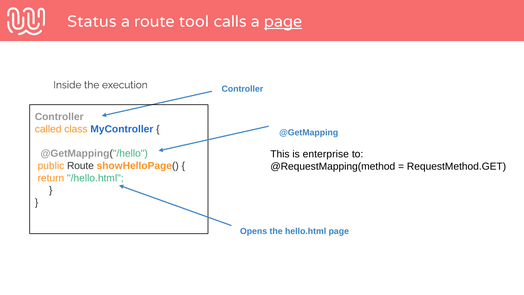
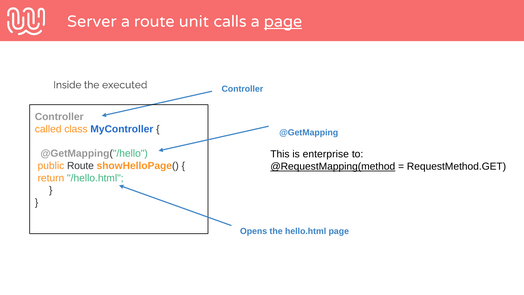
Status: Status -> Server (92, 22)
tool: tool -> unit (194, 22)
execution: execution -> executed (125, 85)
@RequestMapping(method underline: none -> present (333, 166)
